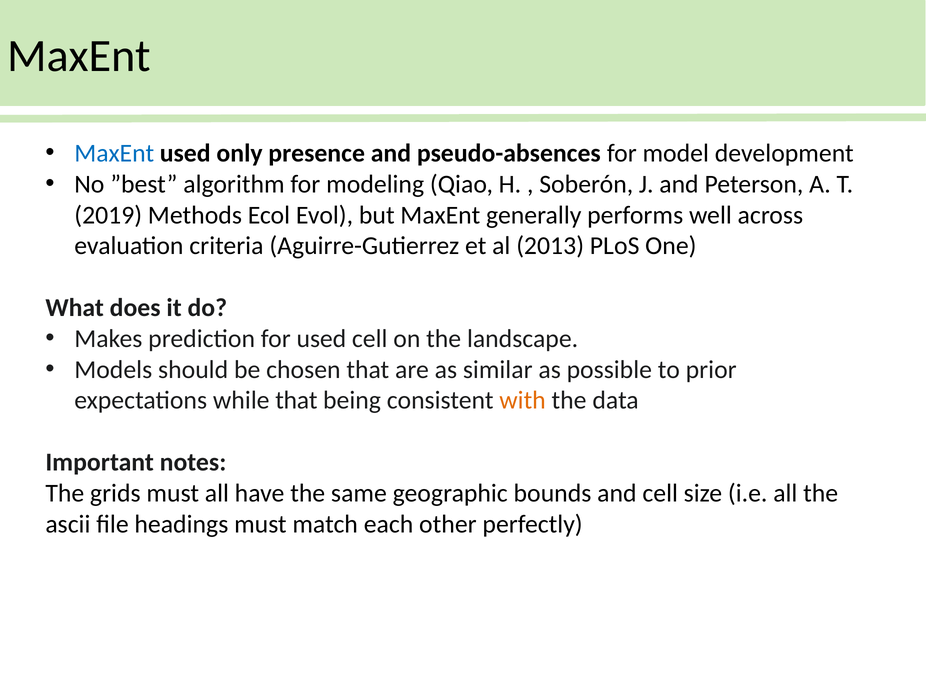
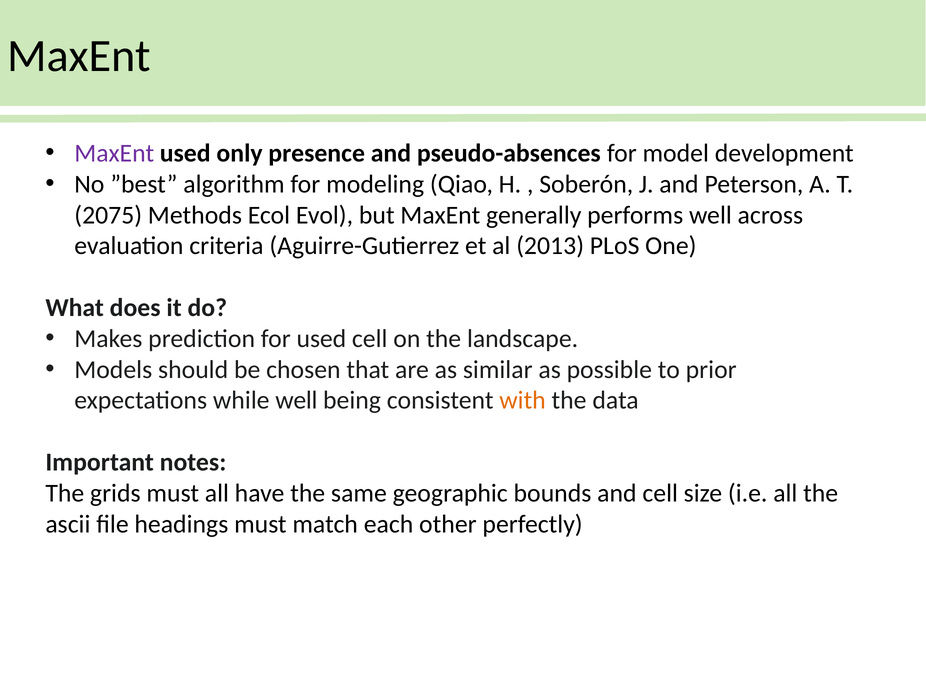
MaxEnt colour: blue -> purple (114, 153)
2019: 2019 -> 2075 (108, 215)
while that: that -> well (296, 400)
